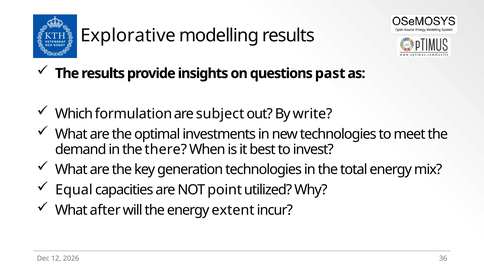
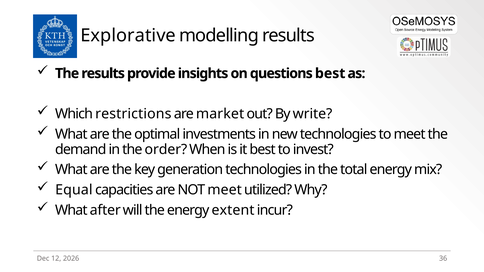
questions past: past -> best (330, 73)
formulation: formulation -> restrictions (133, 114)
subject: subject -> market (220, 114)
there: there -> order (166, 149)
NOT point: point -> meet (225, 190)
